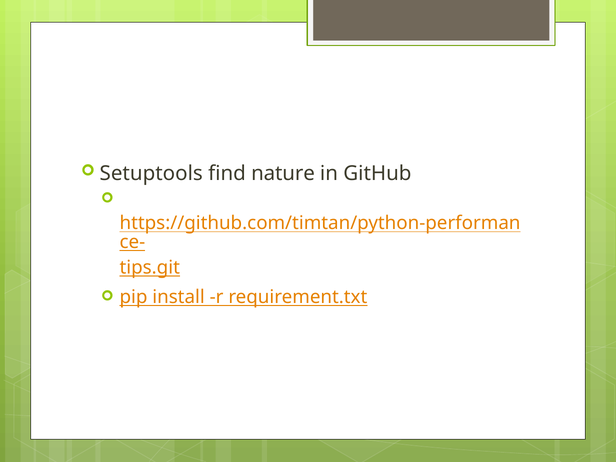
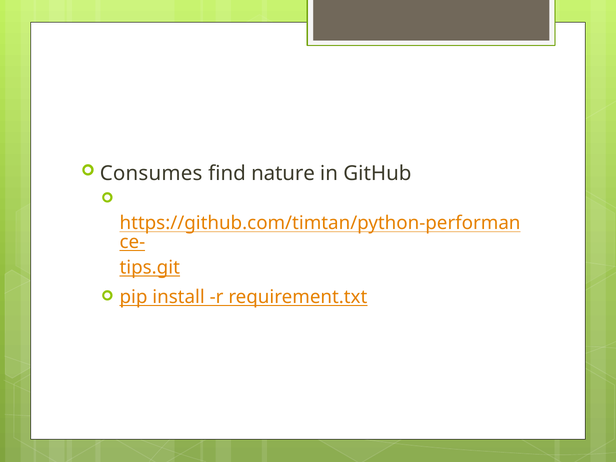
Setuptools: Setuptools -> Consumes (151, 173)
